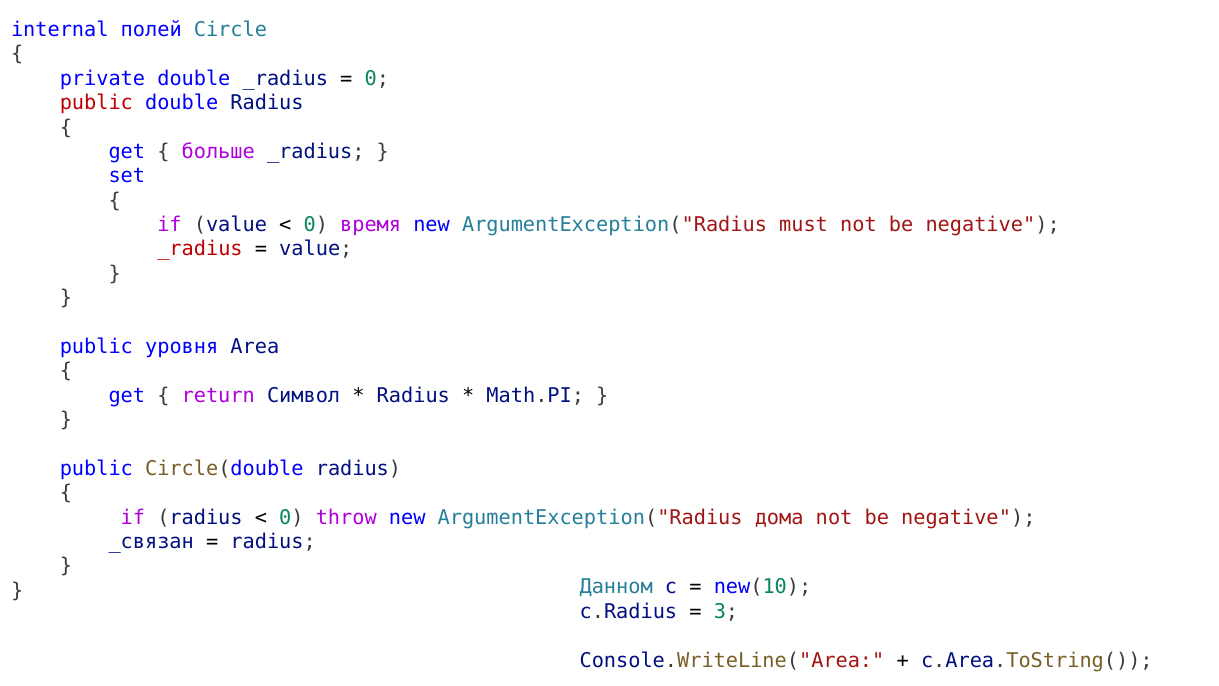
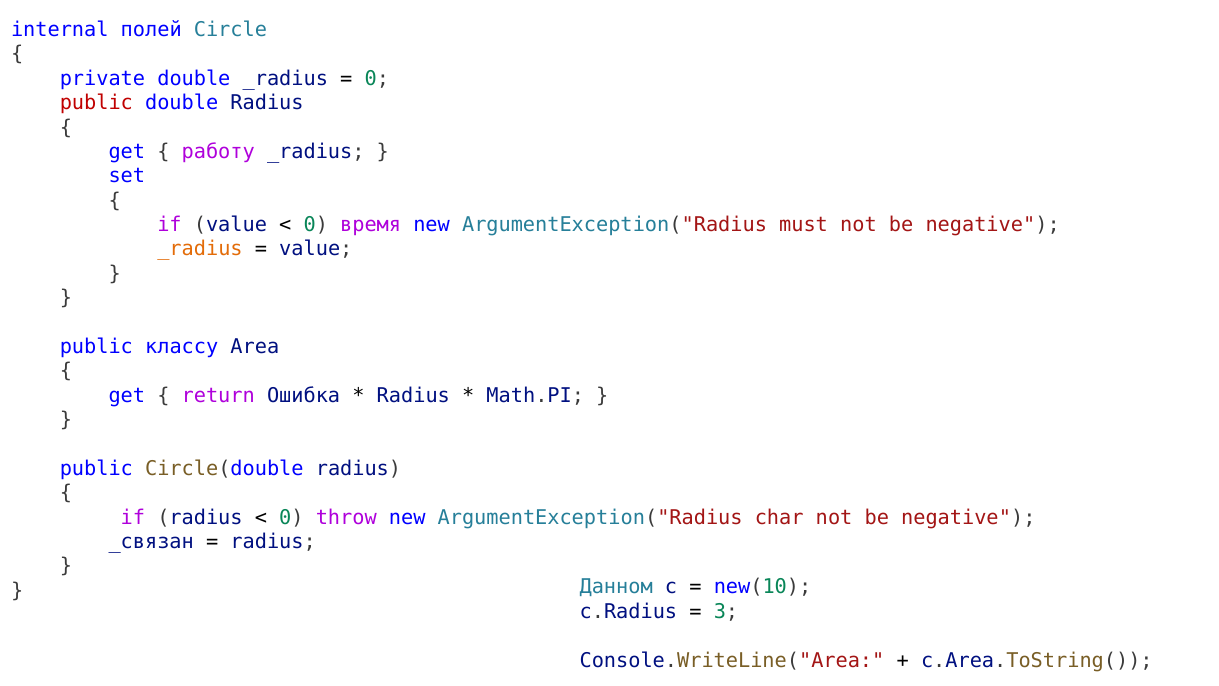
больше: больше -> работу (218, 152)
_radius colour: red -> orange (200, 249)
уровня: уровня -> классу (182, 347)
Символ: Символ -> Ошибка (304, 395)
дома: дома -> char (779, 517)
